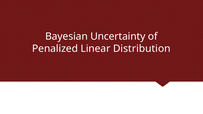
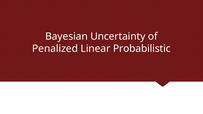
Distribution: Distribution -> Probabilistic (142, 49)
